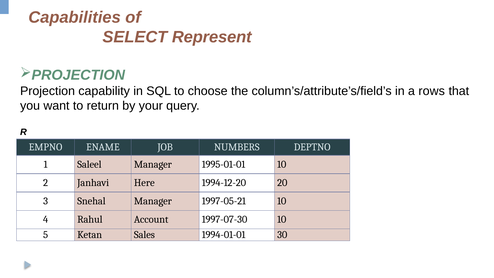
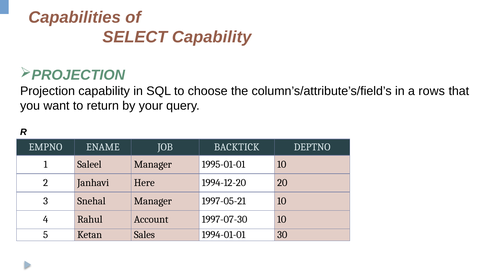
SELECT Represent: Represent -> Capability (212, 37)
NUMBERS: NUMBERS -> BACKTICK (237, 147)
